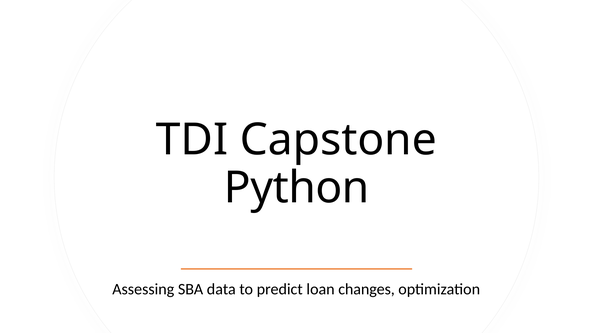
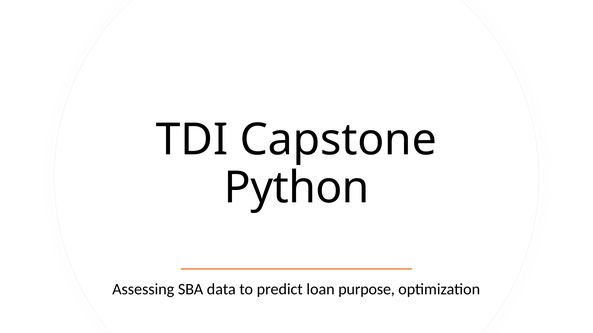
changes: changes -> purpose (367, 290)
